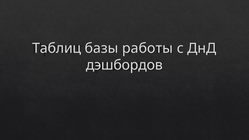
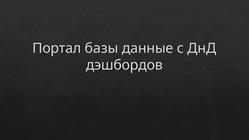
Таблиц: Таблиц -> Портал (57, 48)
работы: работы -> данные (148, 48)
